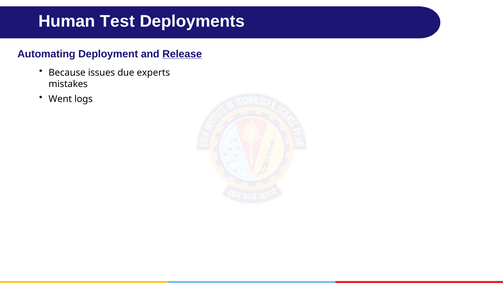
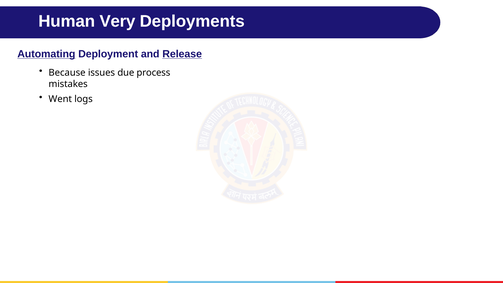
Test: Test -> Very (117, 21)
Automating underline: none -> present (46, 54)
experts: experts -> process (153, 73)
